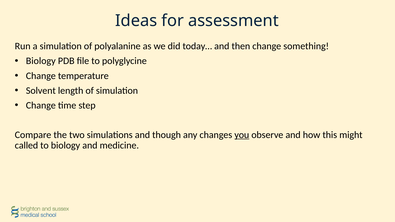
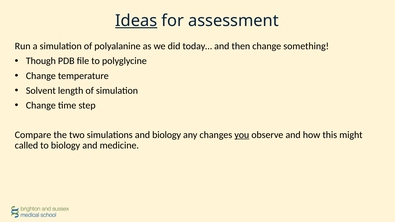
Ideas underline: none -> present (136, 21)
Biology: Biology -> Though (41, 61)
and though: though -> biology (167, 135)
